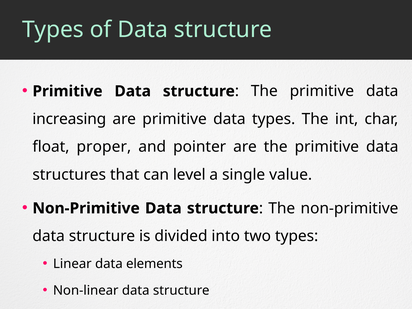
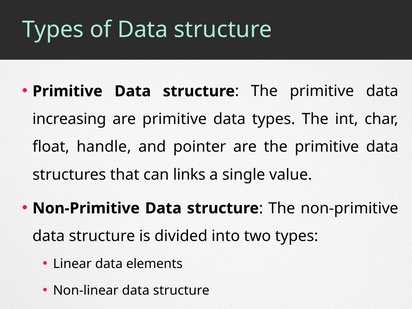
proper: proper -> handle (104, 147)
level: level -> links (189, 175)
